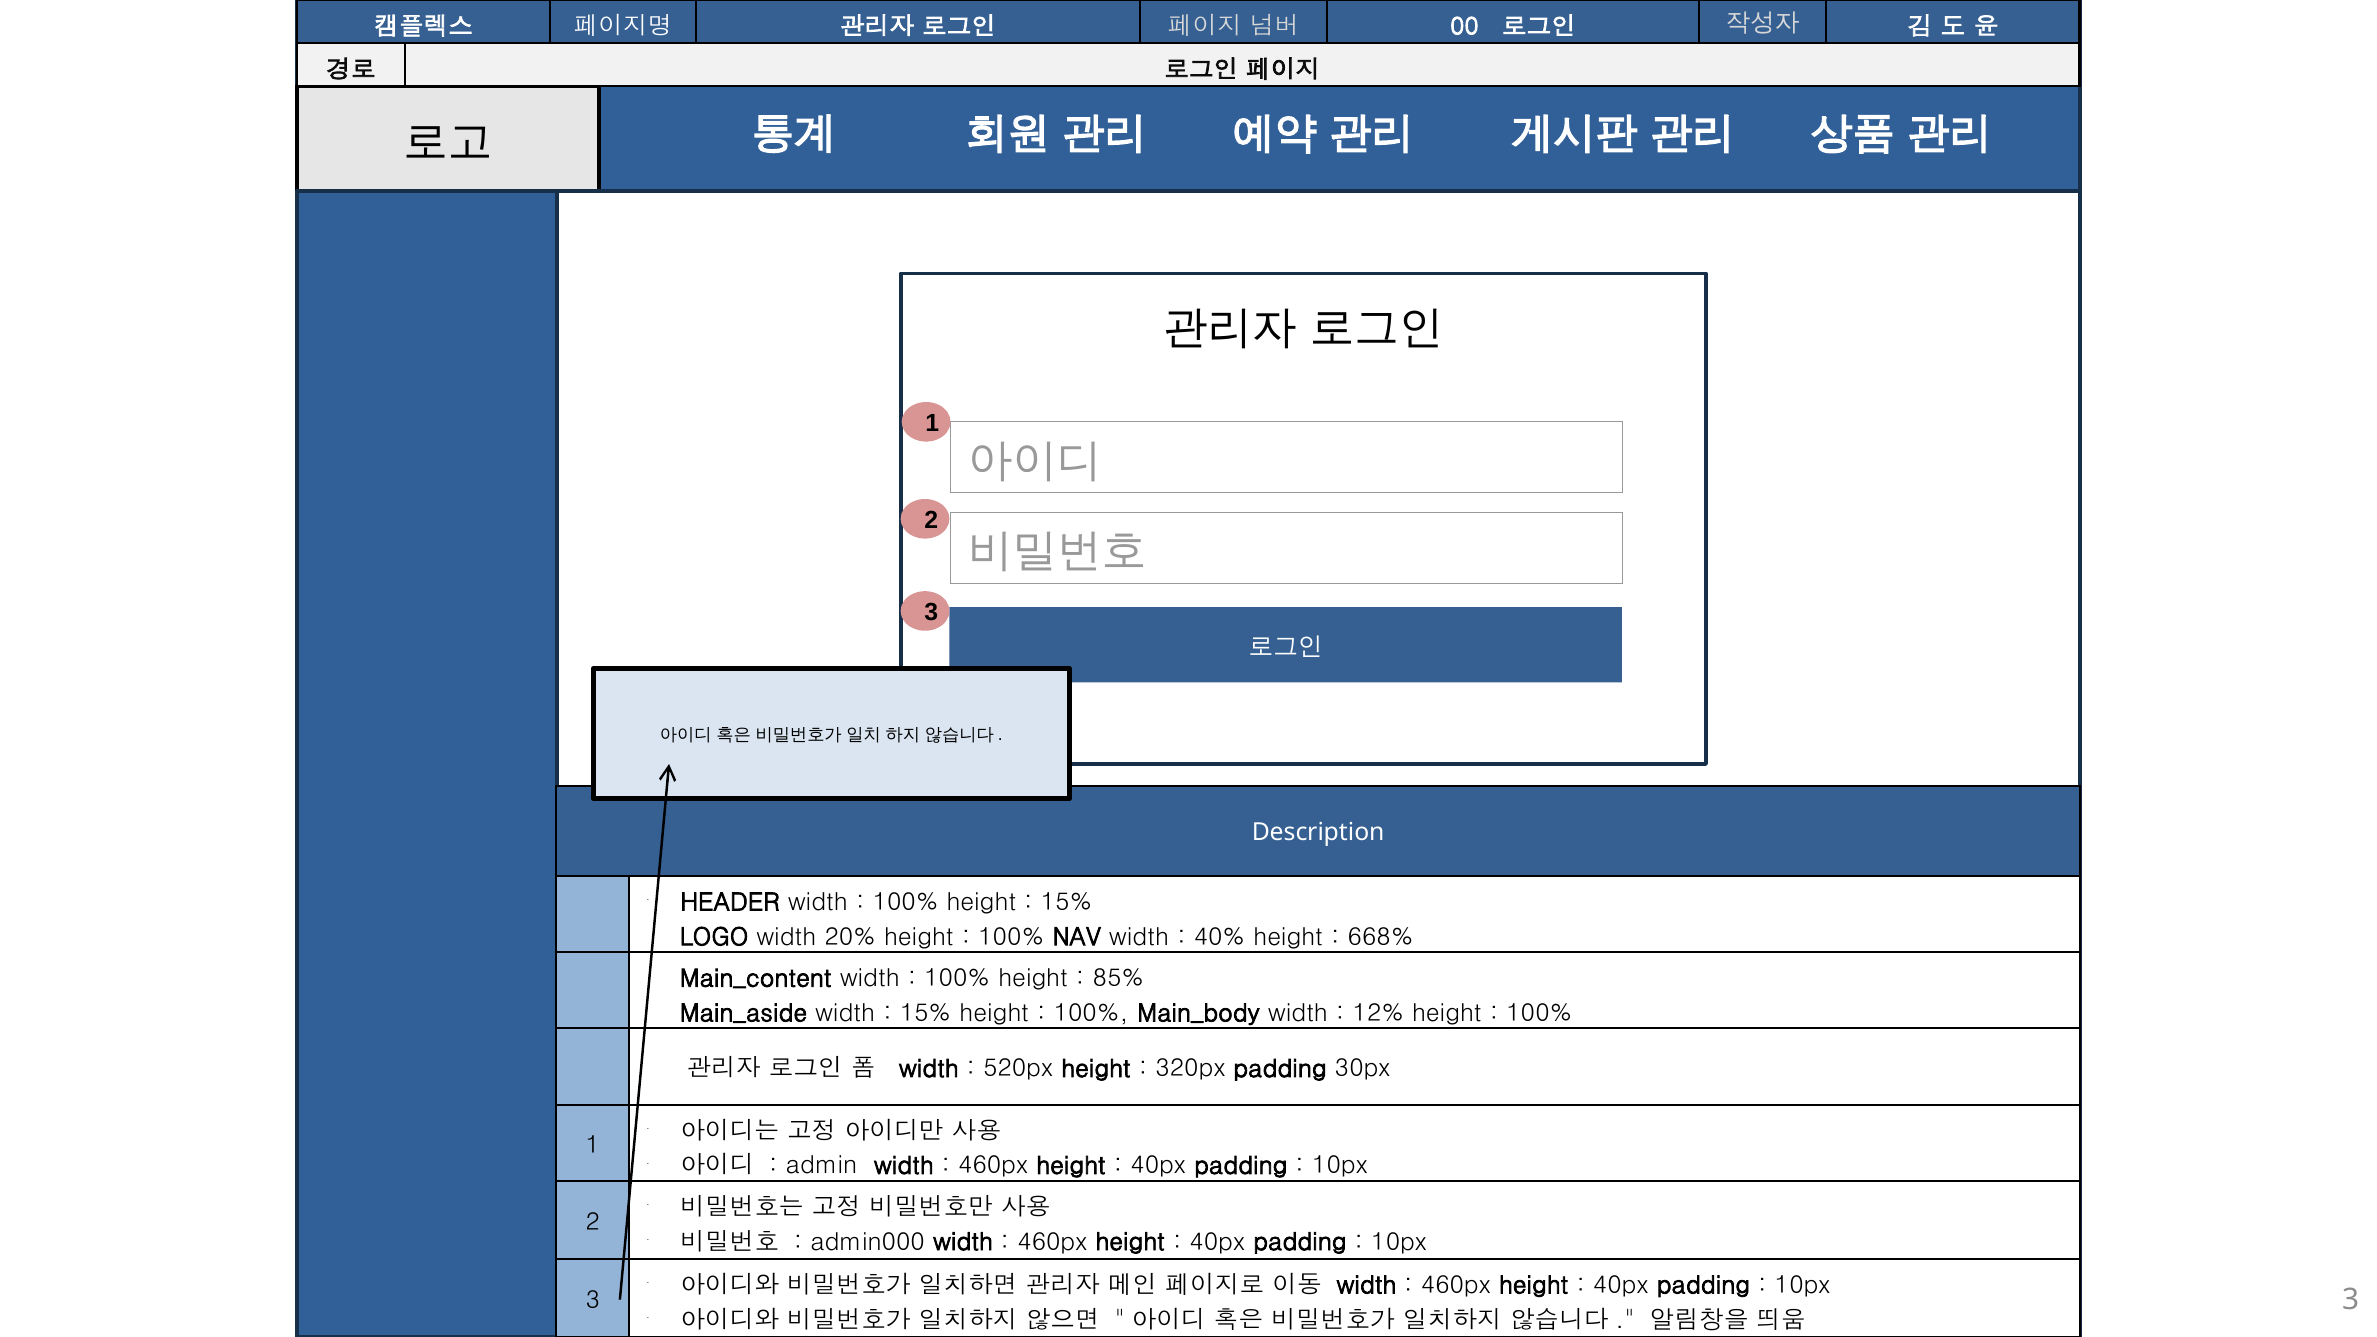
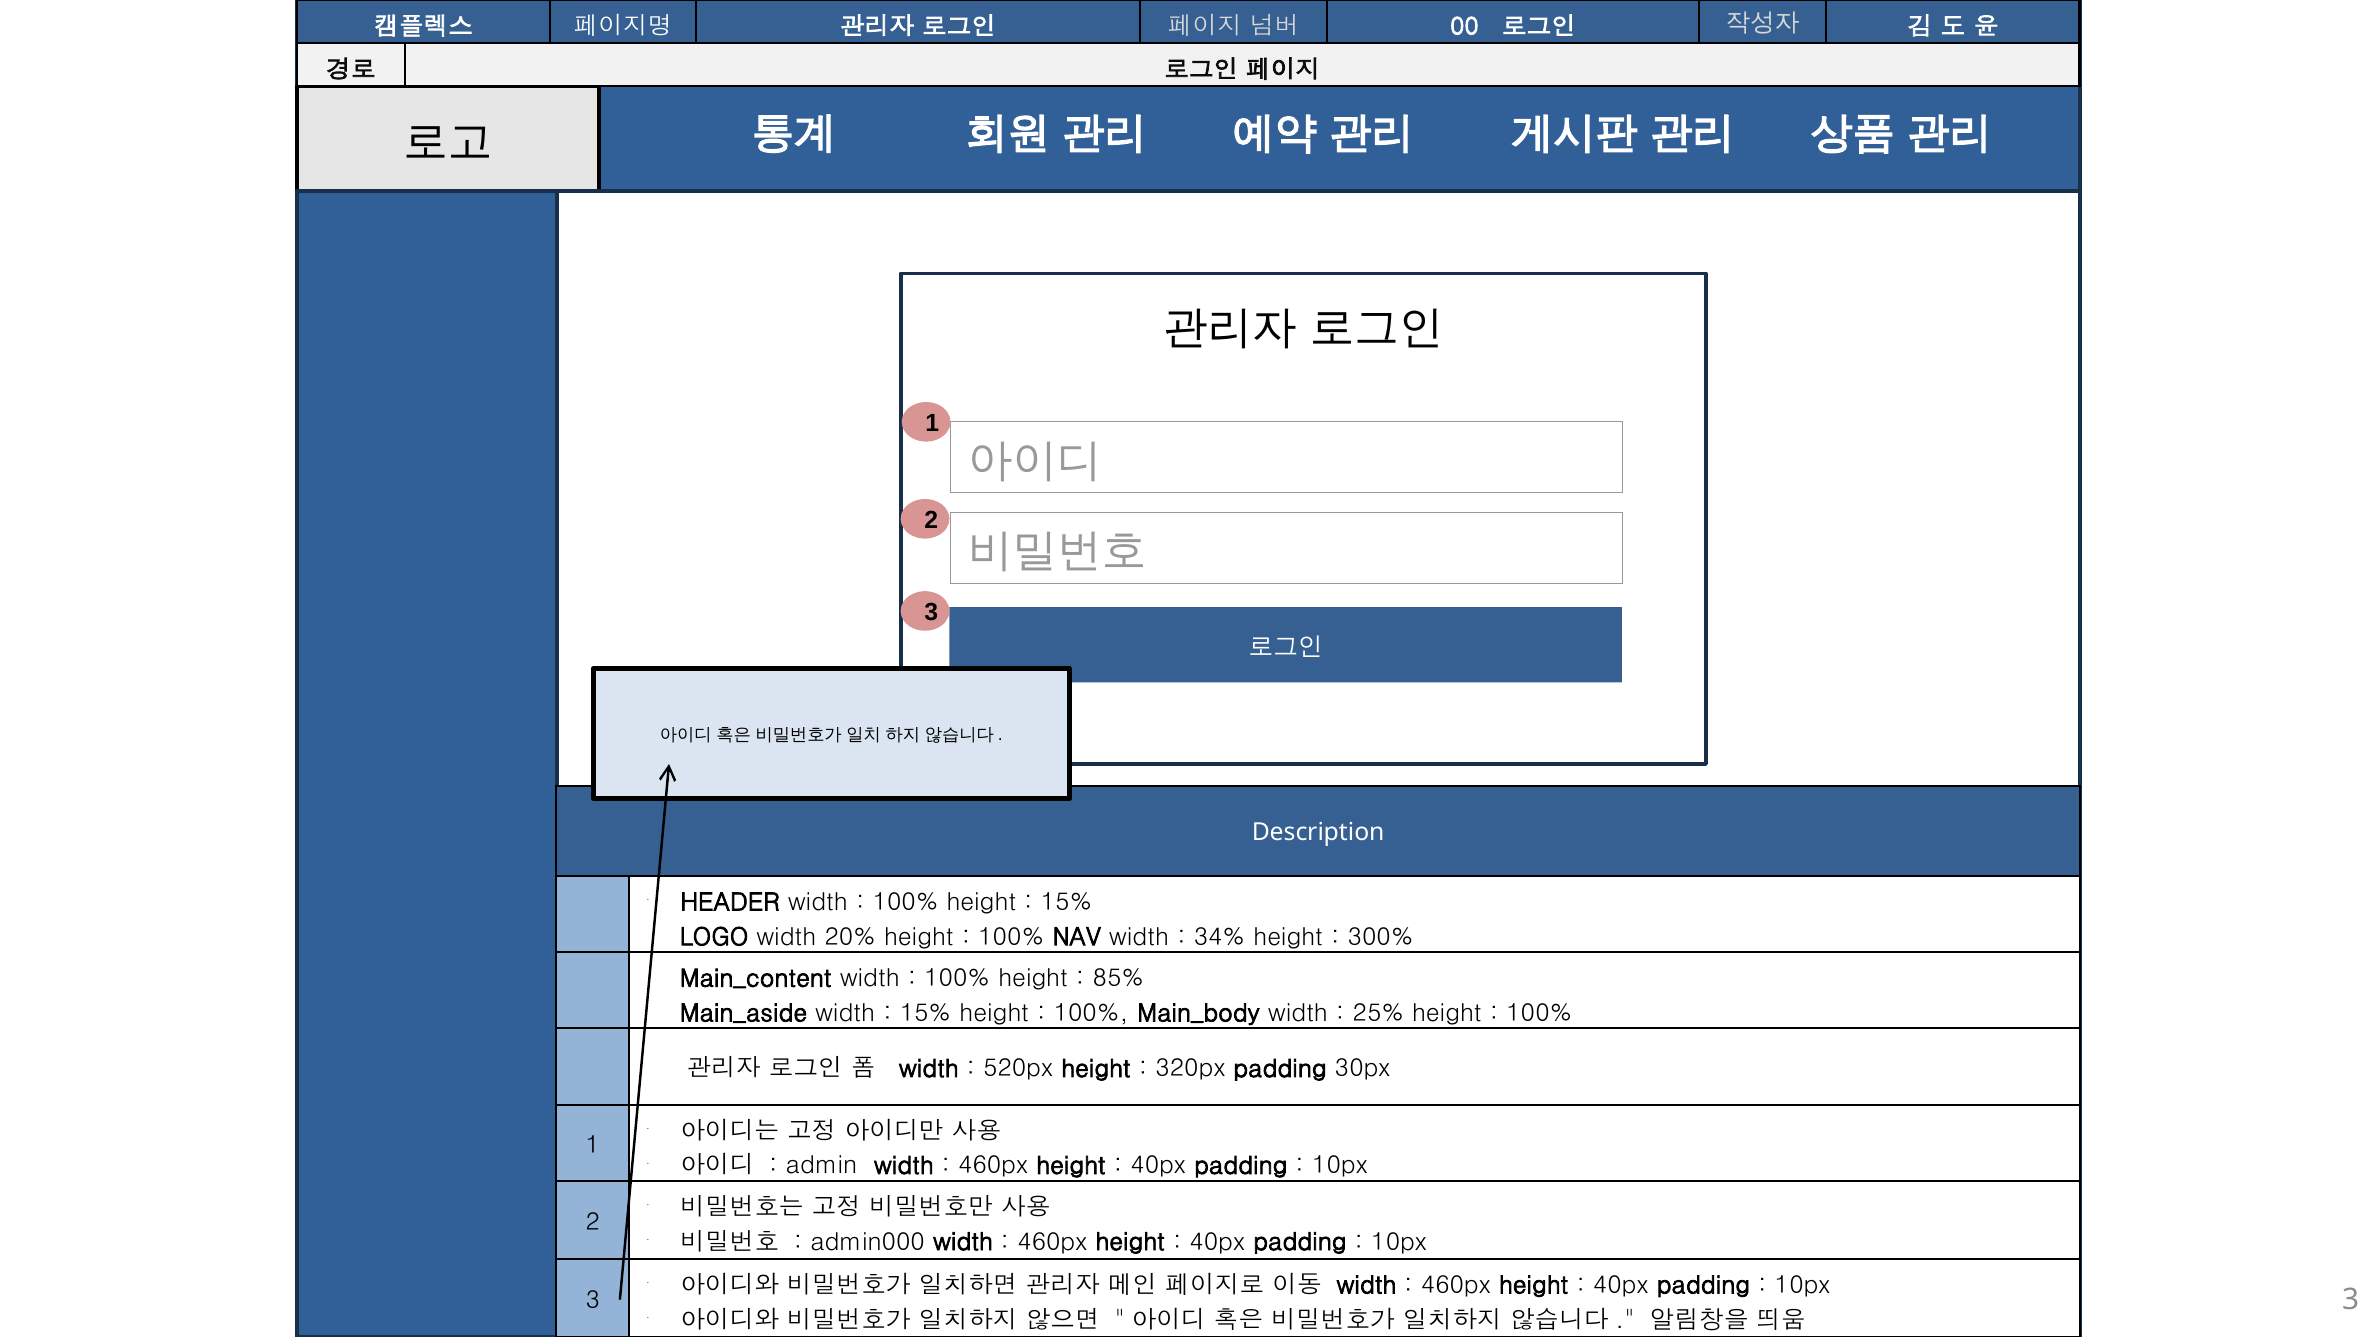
40%: 40% -> 34% (1220, 937)
668%: 668% -> 300% (1381, 937)
12%: 12% -> 25% (1378, 1013)
